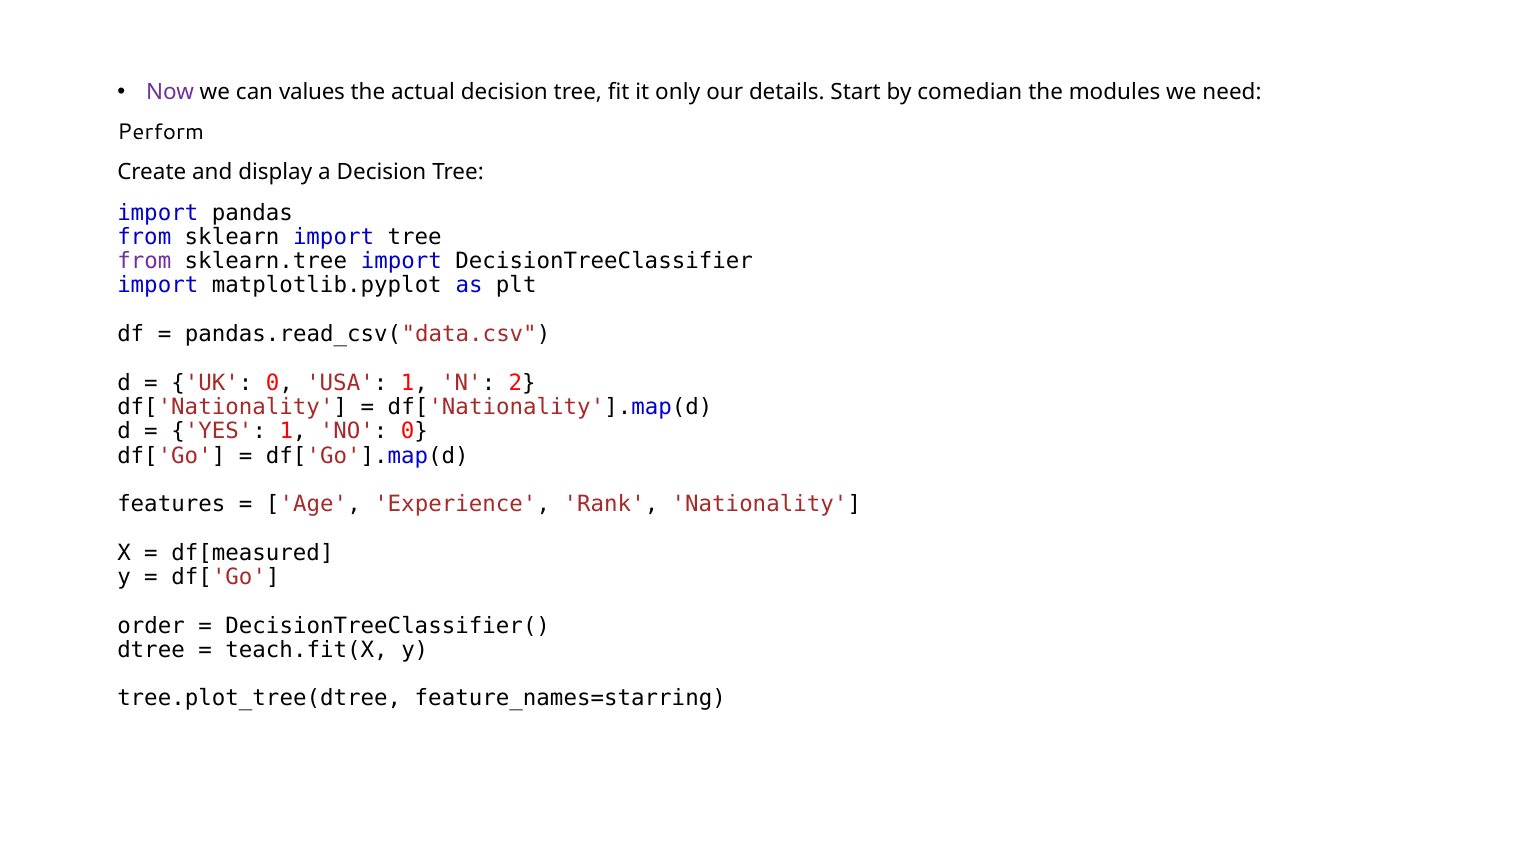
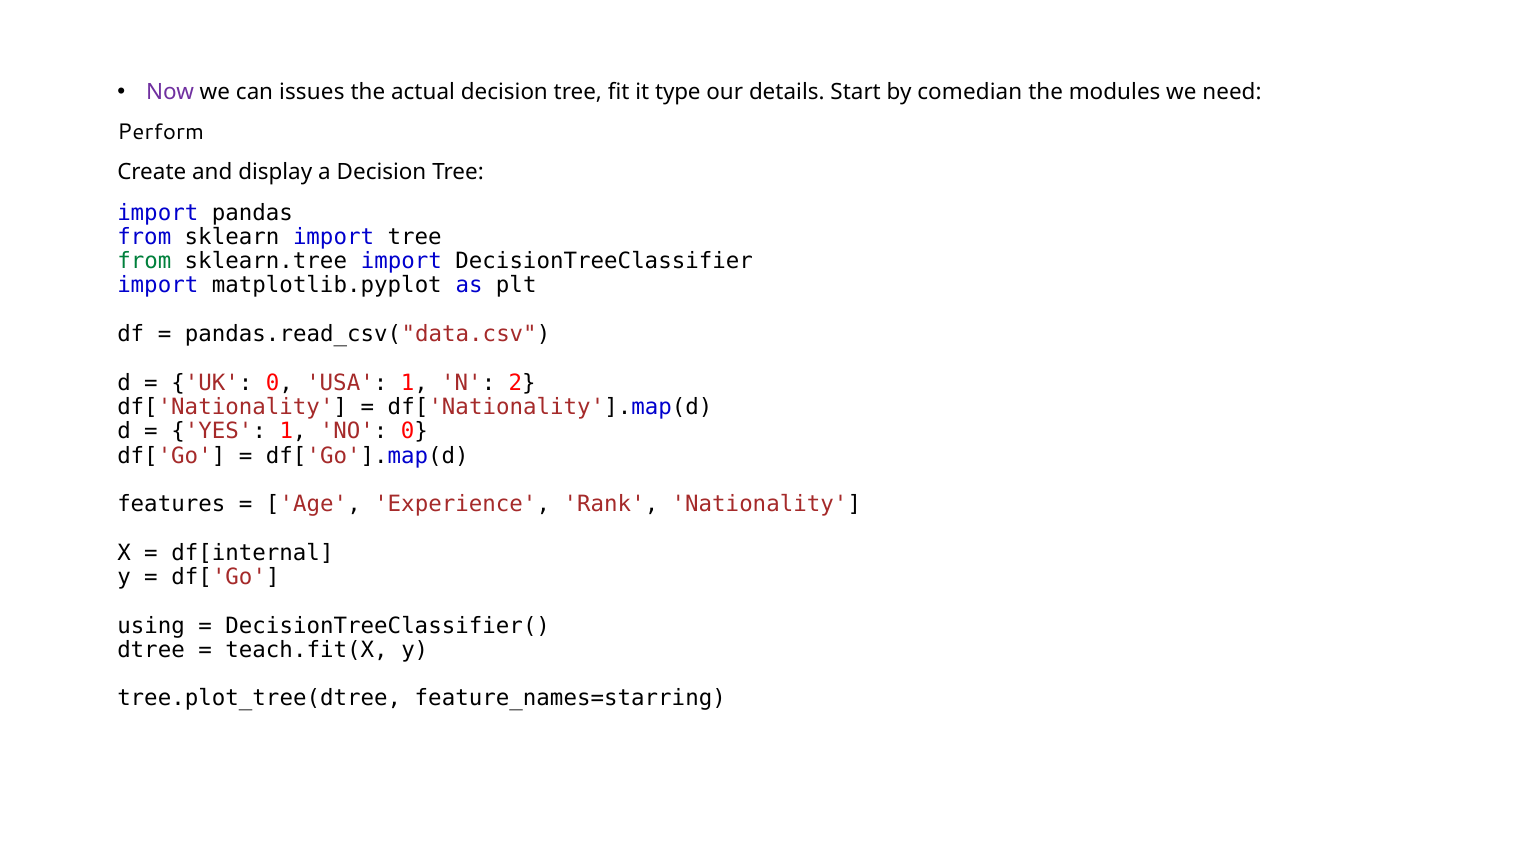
values: values -> issues (312, 92)
only: only -> type (678, 92)
from colour: purple -> green (144, 261)
df[measured: df[measured -> df[internal (252, 553)
order: order -> using (151, 626)
